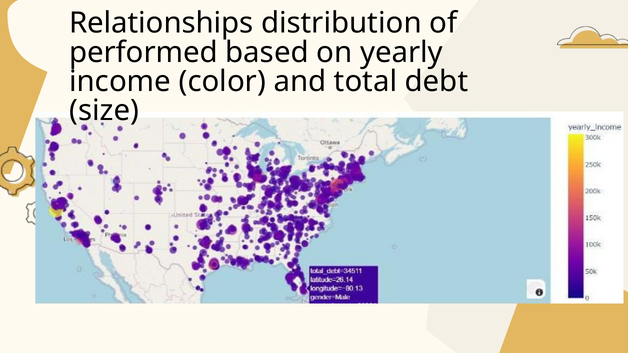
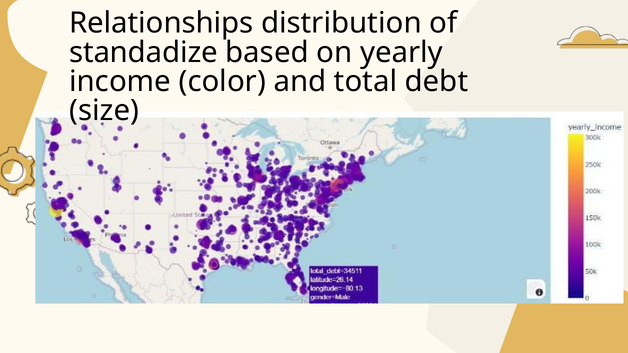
performed: performed -> standadize (144, 52)
